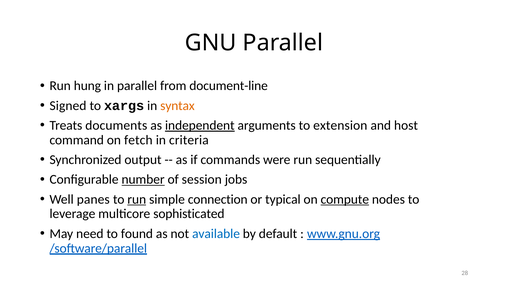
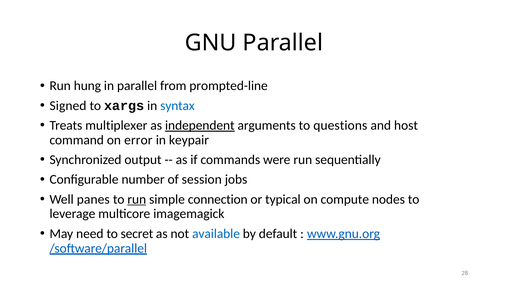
document-line: document-line -> prompted-line (229, 86)
syntax colour: orange -> blue (177, 106)
documents: documents -> multiplexer (116, 125)
extension: extension -> questions (340, 125)
fetch: fetch -> error (138, 140)
criteria: criteria -> keypair (189, 140)
number underline: present -> none (143, 179)
compute underline: present -> none (345, 199)
sophisticated: sophisticated -> imagemagick (189, 214)
found: found -> secret (137, 234)
